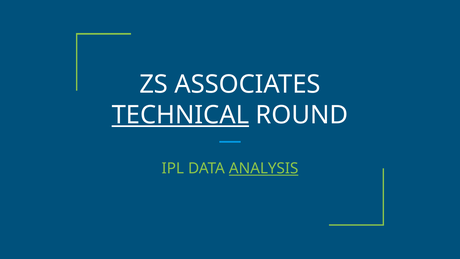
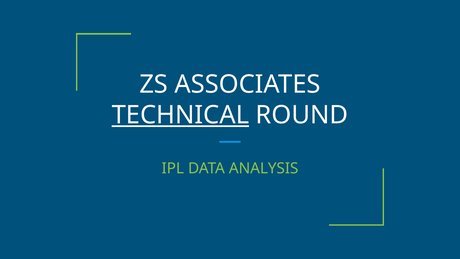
ANALYSIS underline: present -> none (264, 168)
